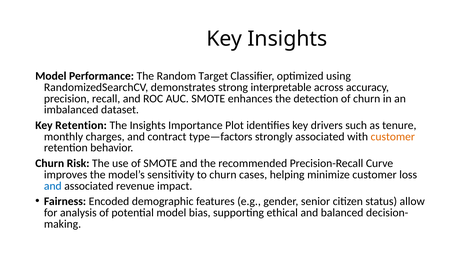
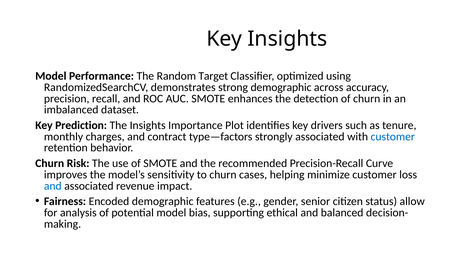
strong interpretable: interpretable -> demographic (281, 87)
Key Retention: Retention -> Prediction (81, 126)
customer colour: orange -> blue (393, 137)
